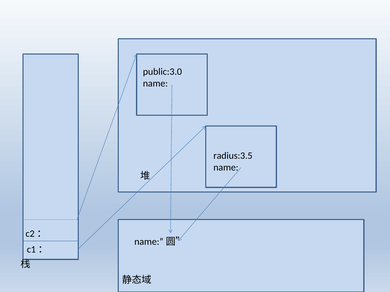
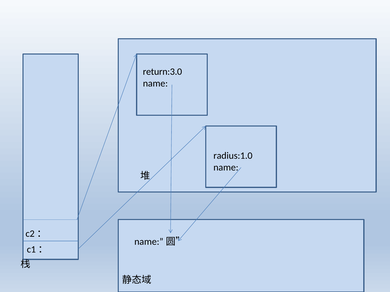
public:3.0: public:3.0 -> return:3.0 (162, 72)
radius:3.5: radius:3.5 -> radius:1.0 (233, 156)
